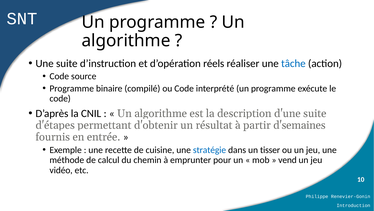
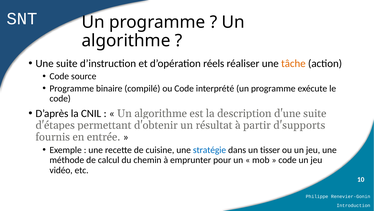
tâche colour: blue -> orange (293, 63)
d'semaines: d'semaines -> d'supports (299, 125)
vend: vend -> code (288, 160)
